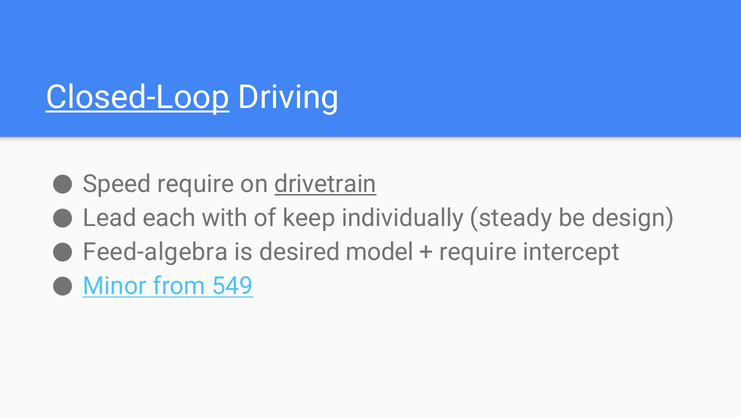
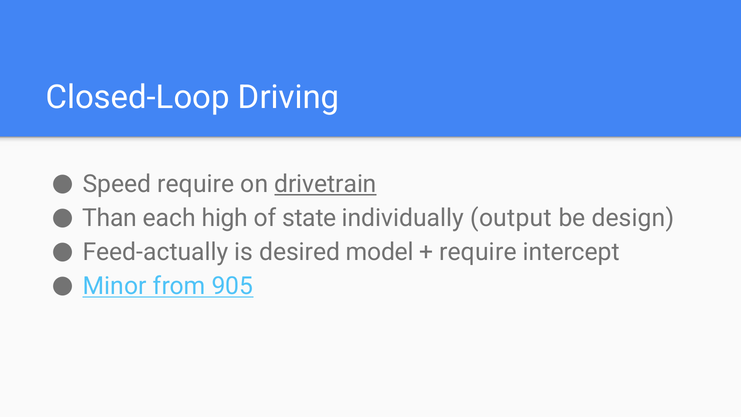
Closed-Loop underline: present -> none (138, 97)
Lead: Lead -> Than (110, 218)
with: with -> high (225, 218)
keep: keep -> state (309, 218)
steady: steady -> output (511, 218)
Feed-algebra: Feed-algebra -> Feed-actually (155, 252)
549: 549 -> 905 (232, 286)
